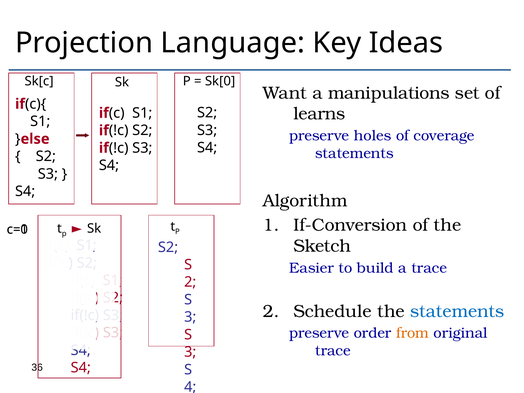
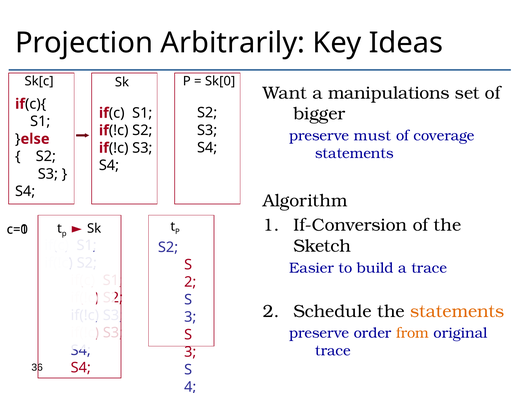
Language: Language -> Arbitrarily (233, 43)
learns: learns -> bigger (319, 114)
holes: holes -> must (373, 136)
statements colour: blue -> orange (457, 311)
